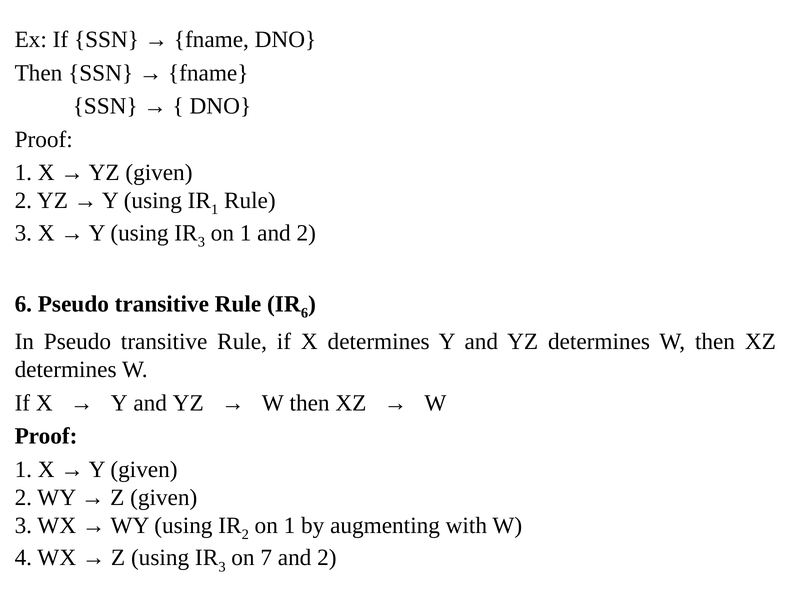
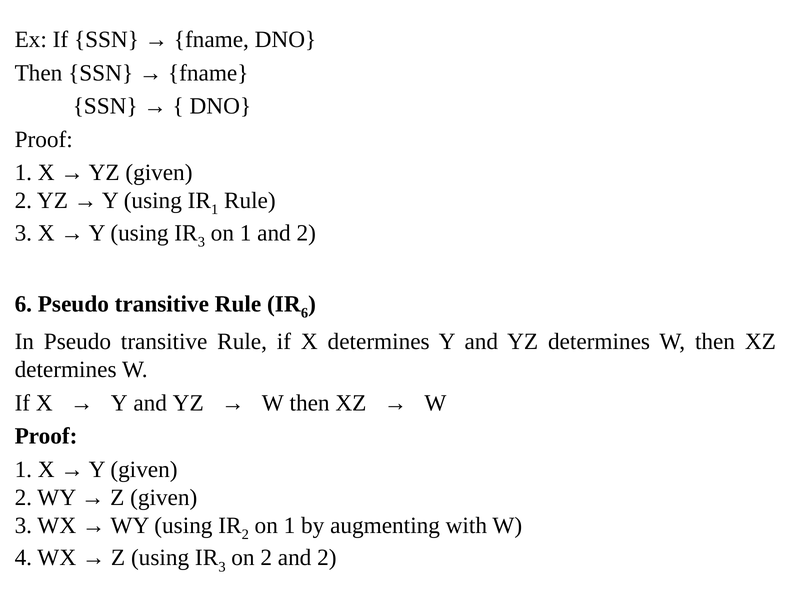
on 7: 7 -> 2 (266, 557)
